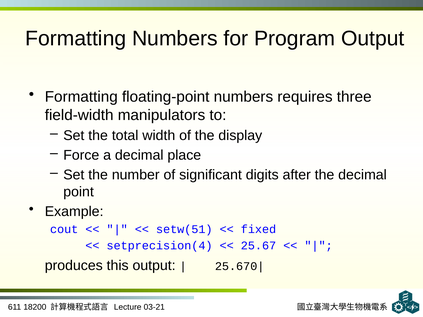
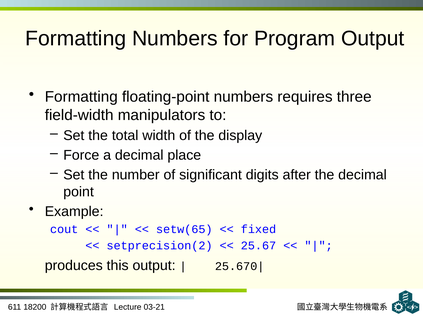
setw(51: setw(51 -> setw(65 (184, 229)
setprecision(4: setprecision(4 -> setprecision(2 (160, 246)
